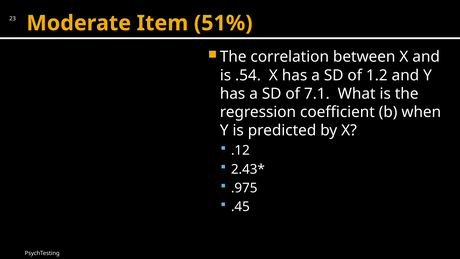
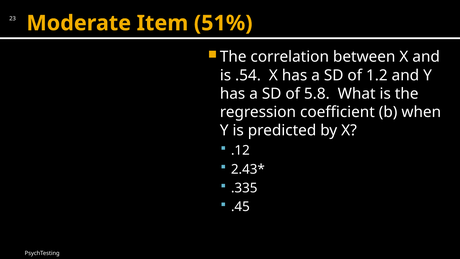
7.1: 7.1 -> 5.8 (317, 94)
.975: .975 -> .335 (244, 188)
